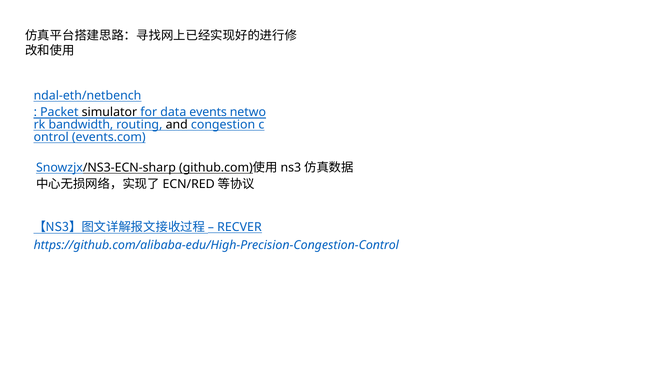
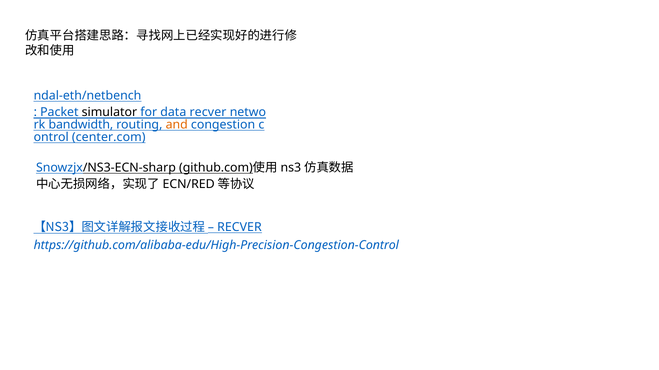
data events: events -> recver (208, 113)
and colour: black -> orange (177, 125)
events.com: events.com -> center.com (109, 137)
